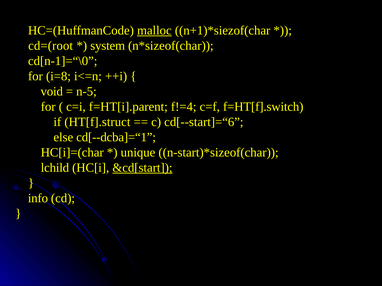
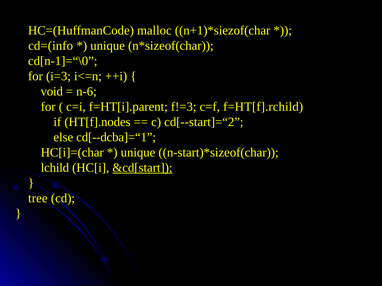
malloc underline: present -> none (154, 30)
cd=(root: cd=(root -> cd=(info (51, 46)
system: system -> unique (108, 46)
i=8: i=8 -> i=3 (58, 76)
n-5: n-5 -> n-6 (86, 91)
f!=4: f!=4 -> f!=3 (184, 107)
f=HT[f].switch: f=HT[f].switch -> f=HT[f].rchild (263, 107)
HT[f].struct: HT[f].struct -> HT[f].nodes (97, 122)
cd[--start]=“6: cd[--start]=“6 -> cd[--start]=“2 (204, 122)
info: info -> tree (38, 198)
